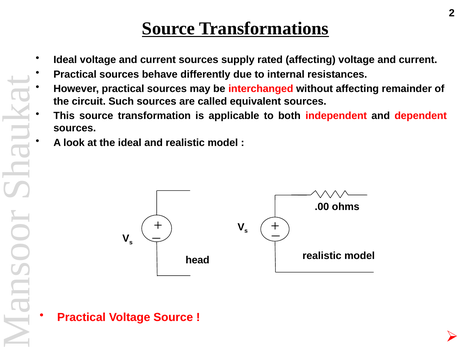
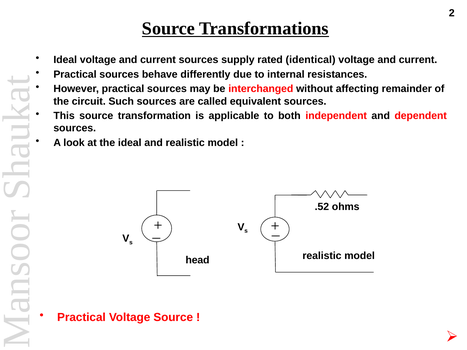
rated affecting: affecting -> identical (311, 60)
.00: .00 -> .52 (322, 207)
